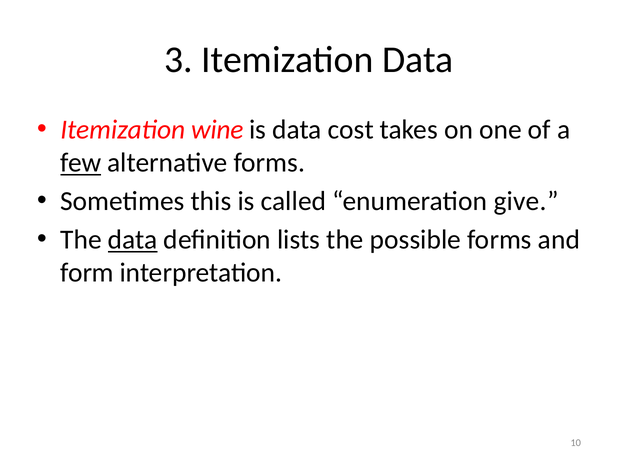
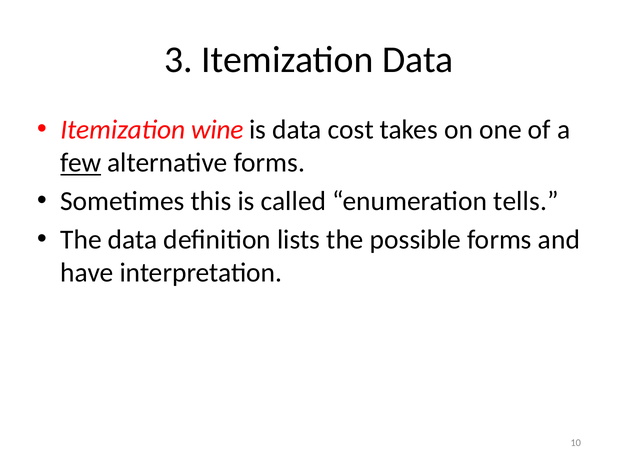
give: give -> tells (526, 201)
data underline: present -> none (133, 240)
form: form -> have (87, 273)
